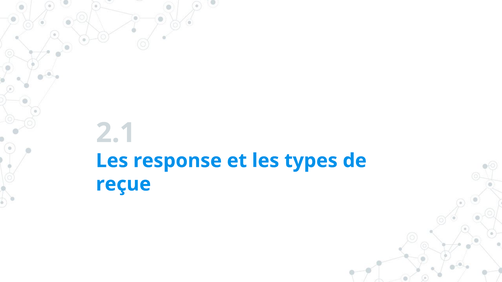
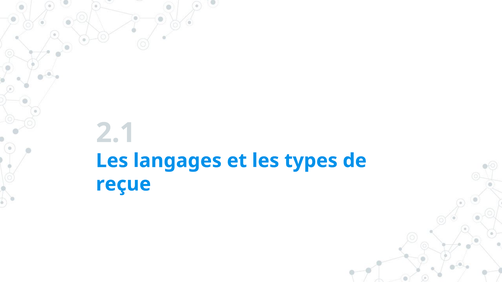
response: response -> langages (177, 161)
